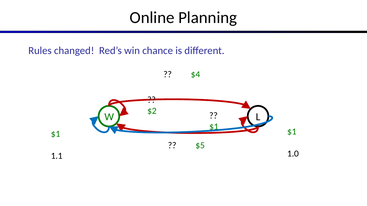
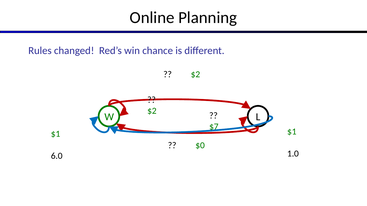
$4: $4 -> $2 (195, 74)
$1: $1 -> $7 (214, 127)
$5: $5 -> $0 (200, 146)
1.1: 1.1 -> 6.0 (57, 156)
